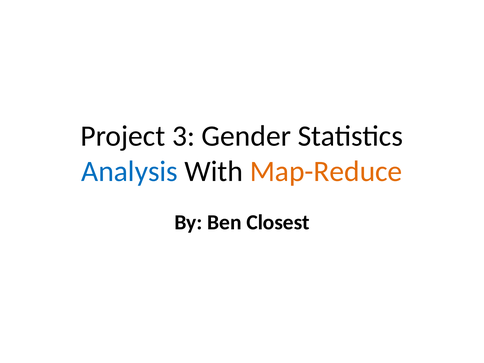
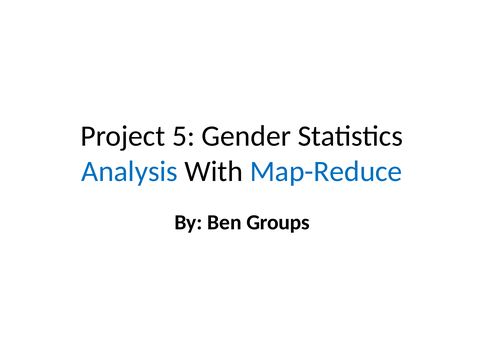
3: 3 -> 5 (183, 136)
Map-Reduce colour: orange -> blue (326, 171)
Closest: Closest -> Groups (278, 223)
